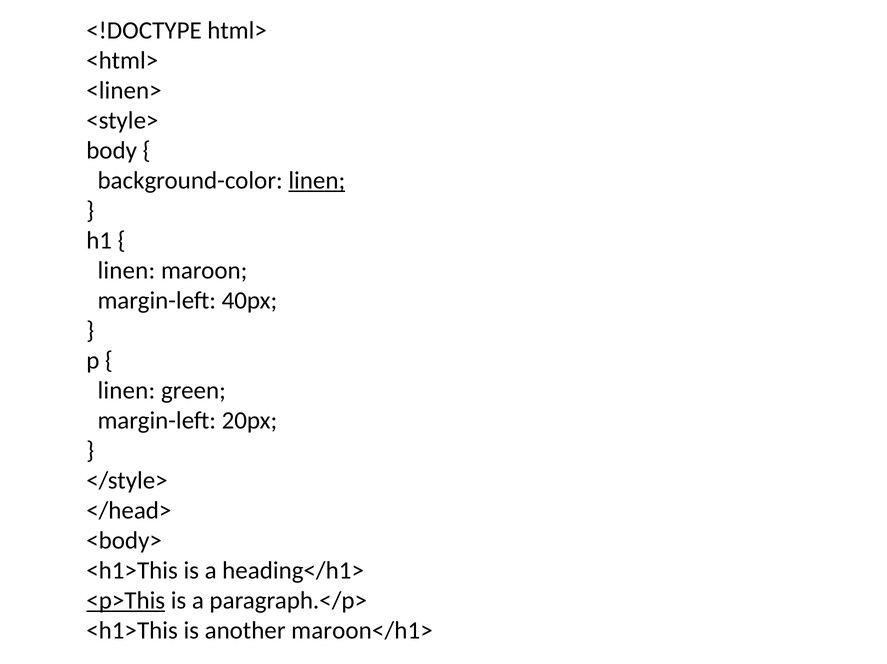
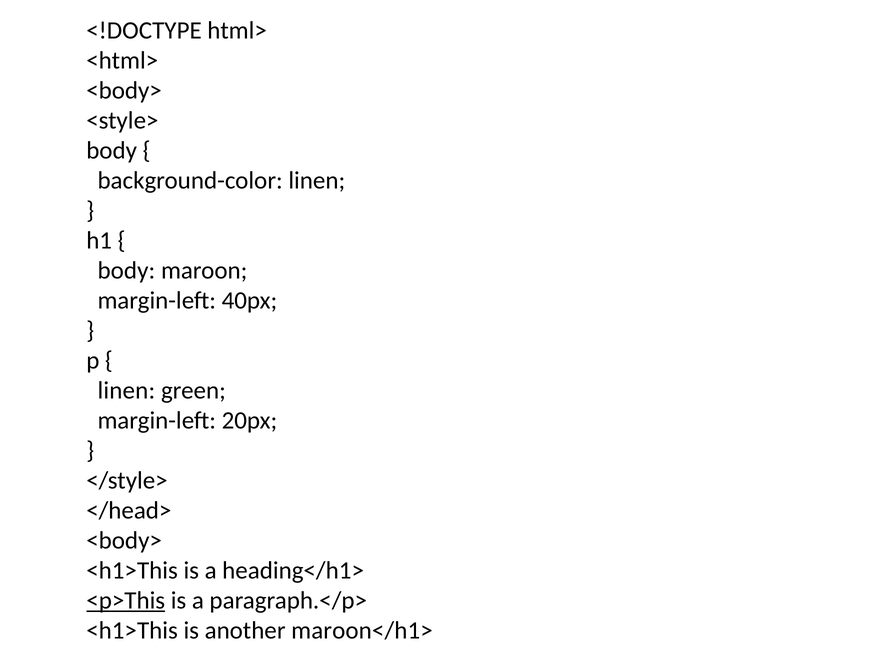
<linen>: <linen> -> <body> (124, 91)
linen underline: present -> none (317, 181)
linen: linen -> body (126, 271)
